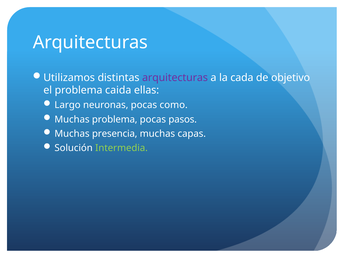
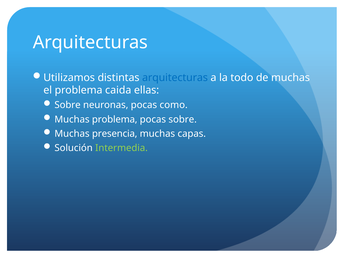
arquitecturas colour: purple -> blue (175, 78)
cada: cada -> todo (242, 78)
de objetivo: objetivo -> muchas (290, 78)
Largo: Largo -> Sobre (68, 105)
pocas pasos: pasos -> sobre (183, 119)
